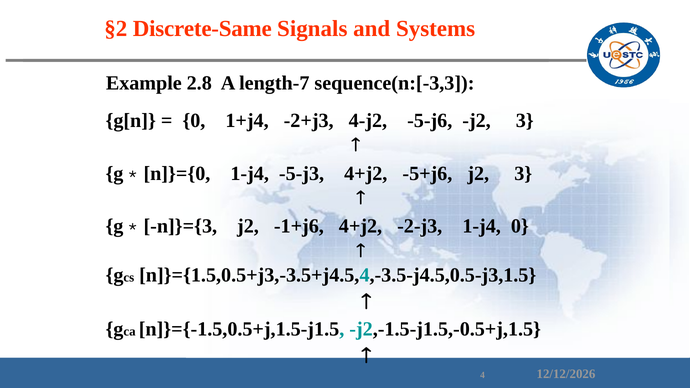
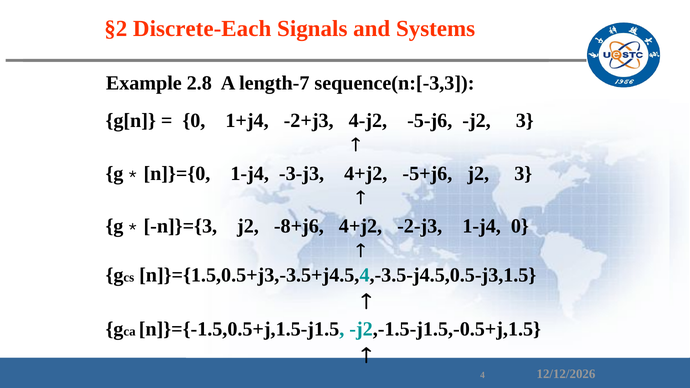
Discrete-Same: Discrete-Same -> Discrete-Each (202, 29)
-5-j3: -5-j3 -> -3-j3 (302, 173)
-1+j6: -1+j6 -> -8+j6 (299, 226)
